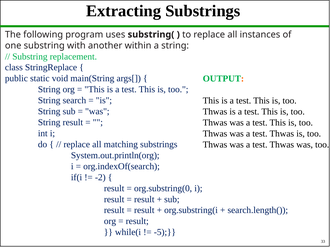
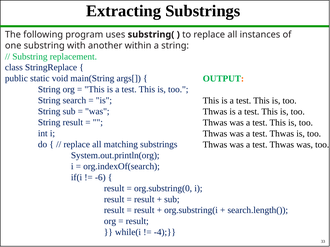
-2: -2 -> -6 (100, 178)
-5: -5 -> -4 (165, 233)
